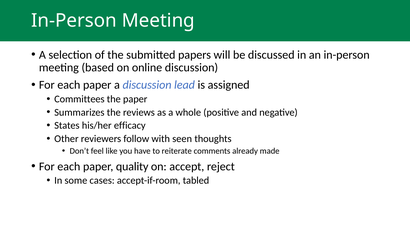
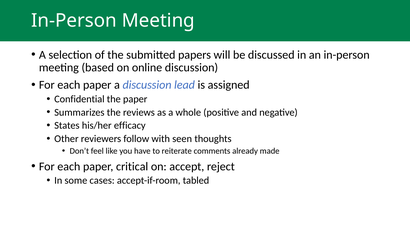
Committees: Committees -> Confidential (79, 99)
quality: quality -> critical (132, 166)
